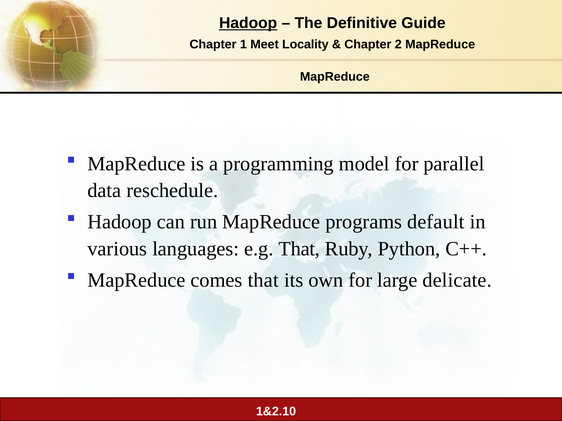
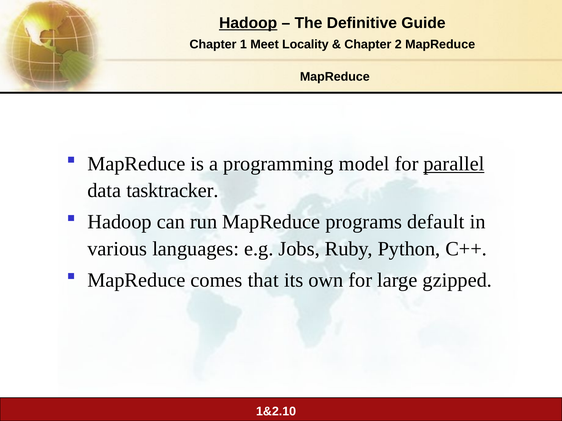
parallel underline: none -> present (454, 164)
reschedule: reschedule -> tasktracker (172, 191)
e.g That: That -> Jobs (299, 249)
delicate: delicate -> gzipped (457, 280)
